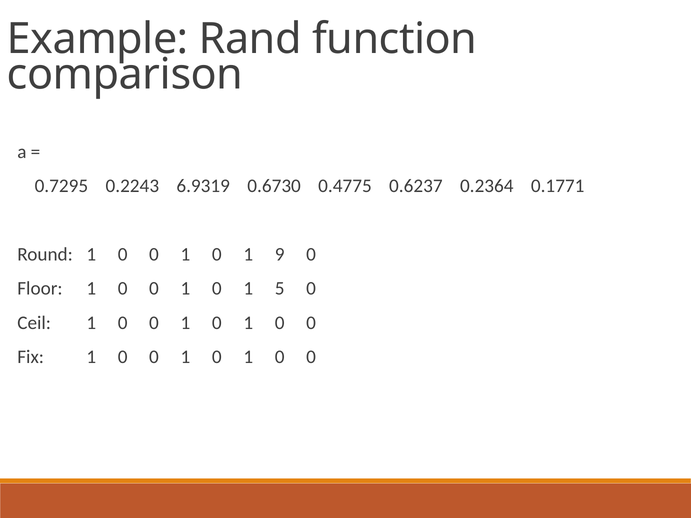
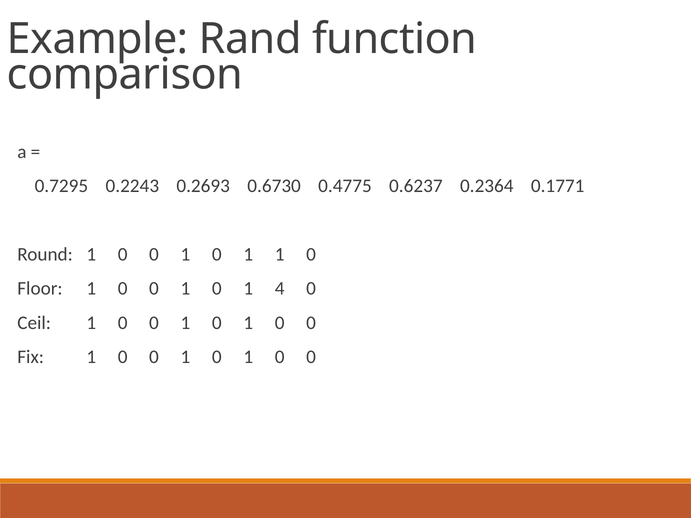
6.9319: 6.9319 -> 0.2693 (203, 186)
1 9: 9 -> 1 (280, 255)
5: 5 -> 4 (280, 289)
